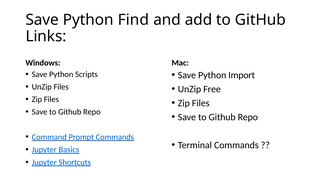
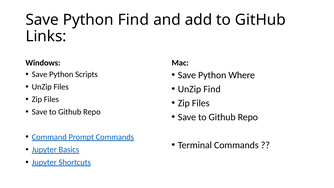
Import: Import -> Where (242, 75)
UnZip Free: Free -> Find (212, 89)
